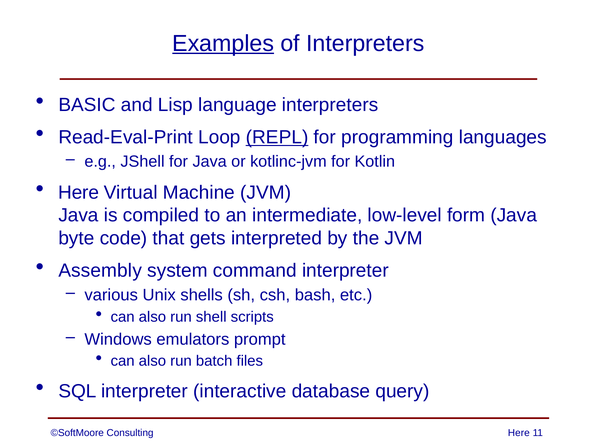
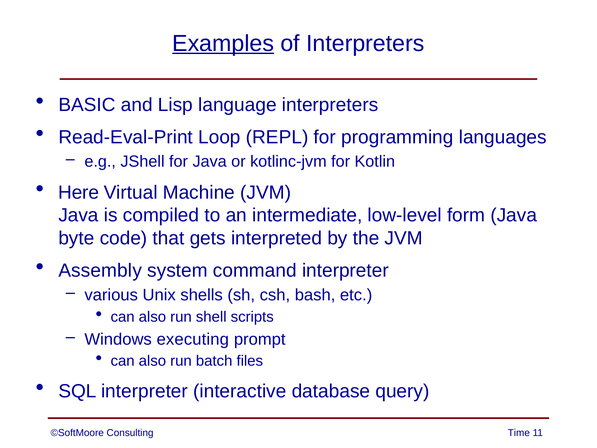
REPL underline: present -> none (277, 137)
emulators: emulators -> executing (193, 339)
Consulting Here: Here -> Time (519, 433)
